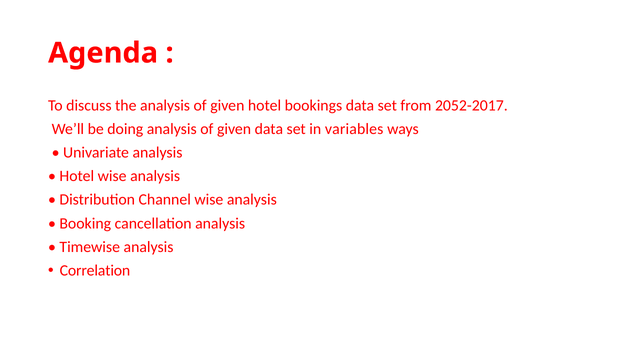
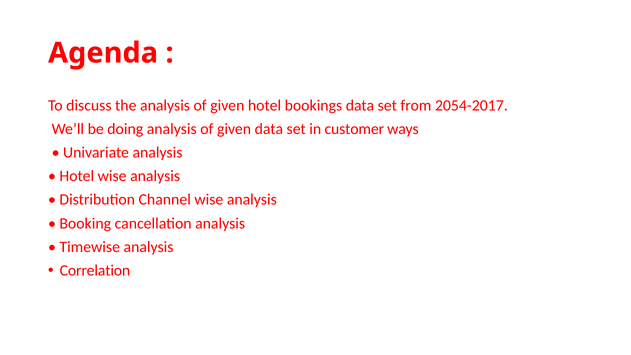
2052-2017: 2052-2017 -> 2054-2017 (471, 105)
variables: variables -> customer (354, 129)
